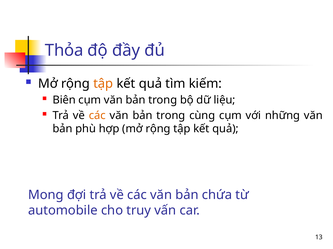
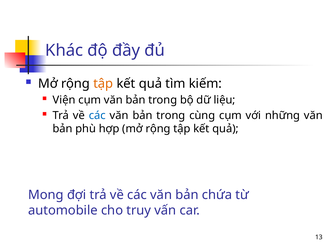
Thỏa: Thỏa -> Khác (64, 51)
Biên: Biên -> Viện (64, 100)
các colour: orange -> blue (97, 116)
